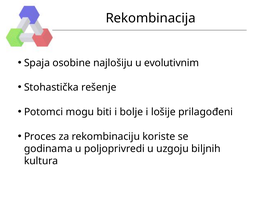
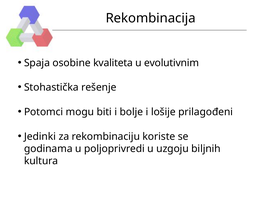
najlošiju: najlošiju -> kvaliteta (113, 63)
Proces: Proces -> Jedinki (40, 136)
